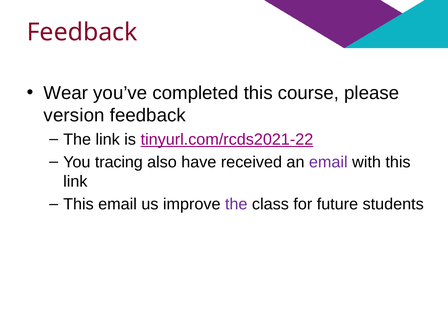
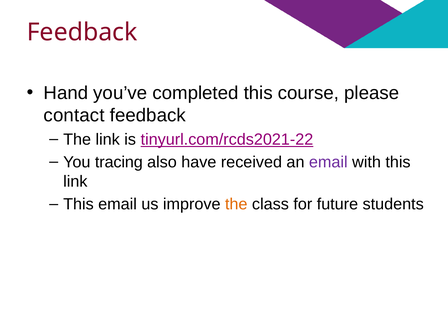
Wear: Wear -> Hand (66, 93)
version: version -> contact (74, 116)
the colour: purple -> orange (236, 204)
